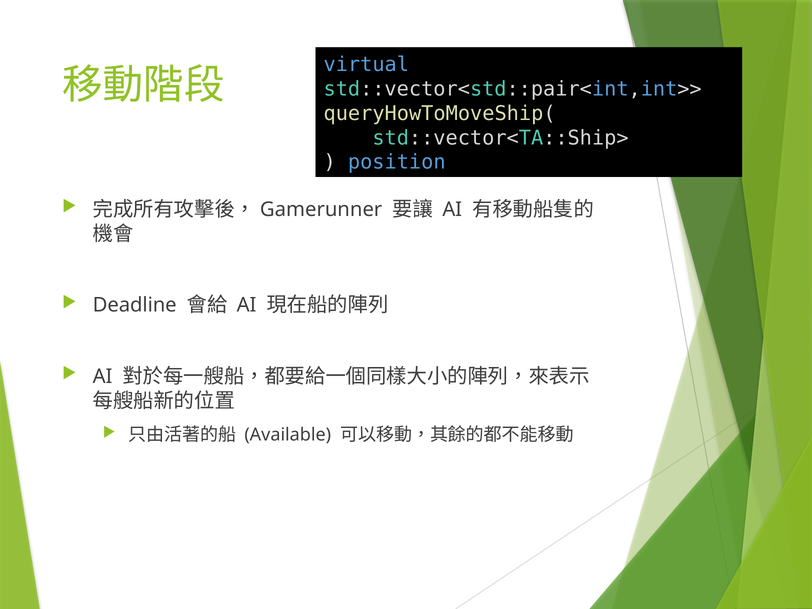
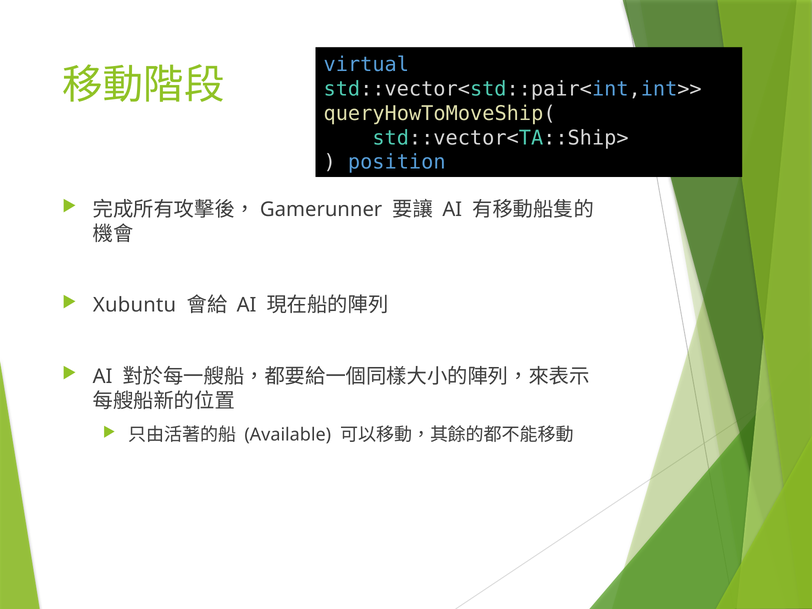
Deadline: Deadline -> Xubuntu (135, 305)
